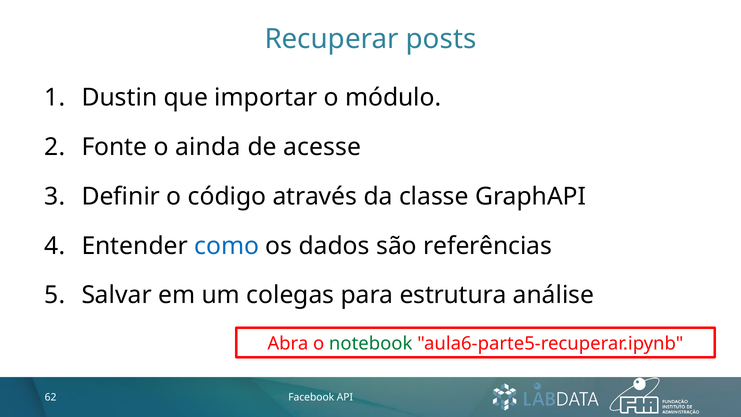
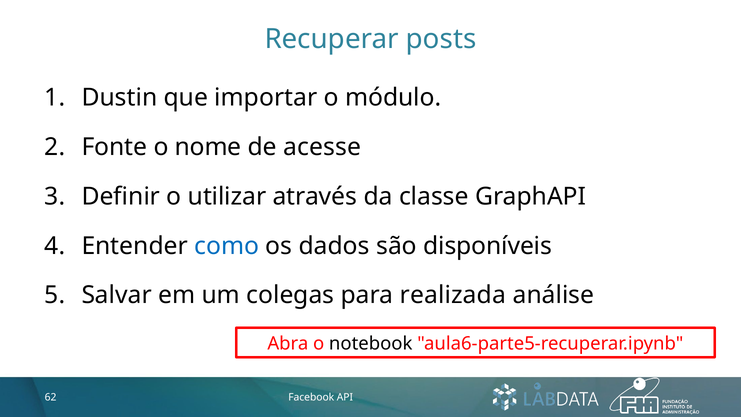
ainda: ainda -> nome (208, 147)
código: código -> utilizar (227, 196)
referências: referências -> disponíveis (488, 246)
estrutura: estrutura -> realizada (453, 295)
notebook colour: green -> black (371, 344)
